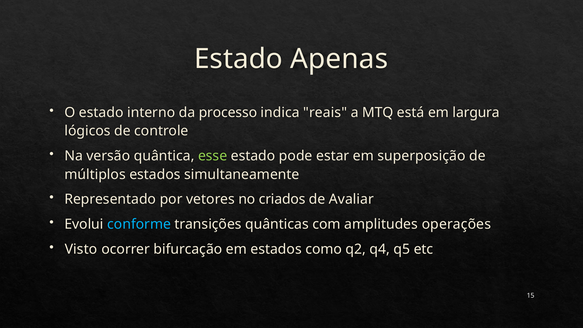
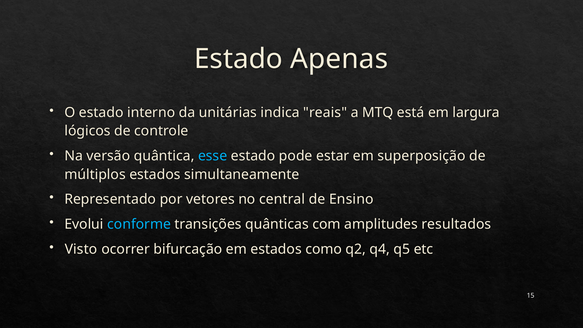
processo: processo -> unitárias (228, 113)
esse colour: light green -> light blue (213, 156)
criados: criados -> central (282, 199)
Avaliar: Avaliar -> Ensino (351, 199)
operações: operações -> resultados (456, 224)
